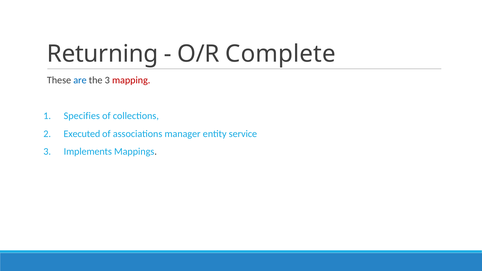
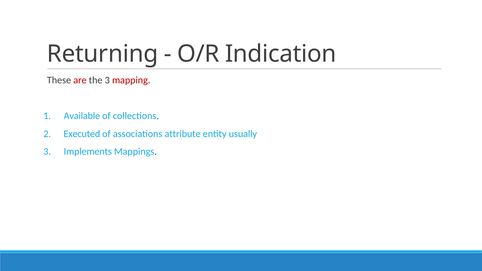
Complete: Complete -> Indication (281, 54)
are colour: blue -> red (80, 80)
Specifies: Specifies -> Available (82, 116)
manager: manager -> attribute (183, 134)
service: service -> usually (243, 134)
